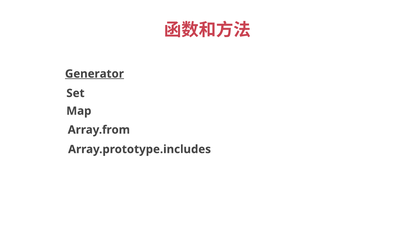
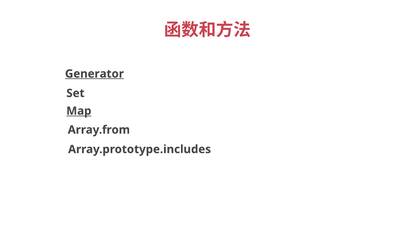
Map underline: none -> present (79, 111)
